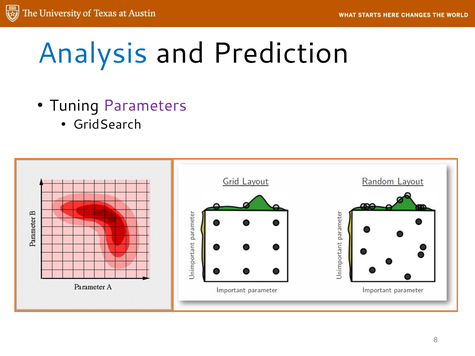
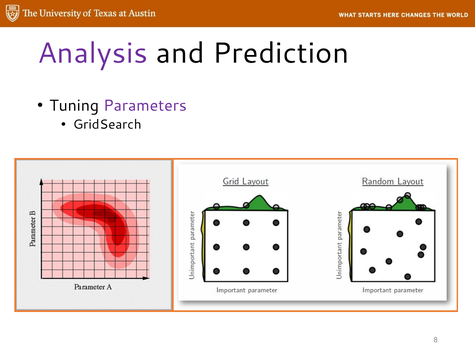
Analysis colour: blue -> purple (93, 53)
